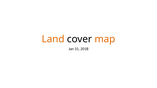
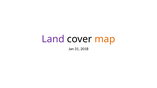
Land colour: orange -> purple (53, 39)
